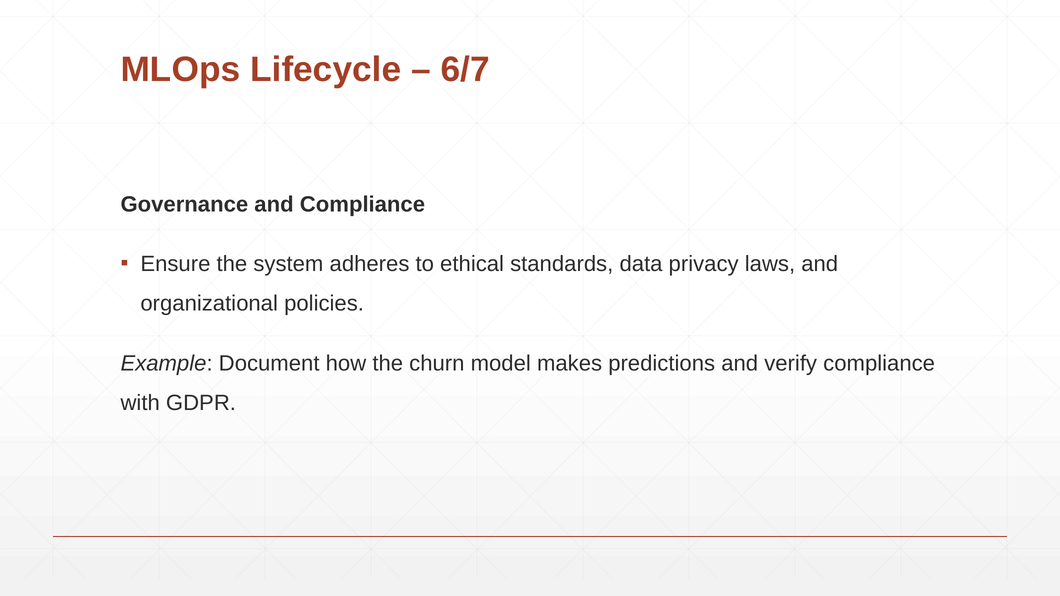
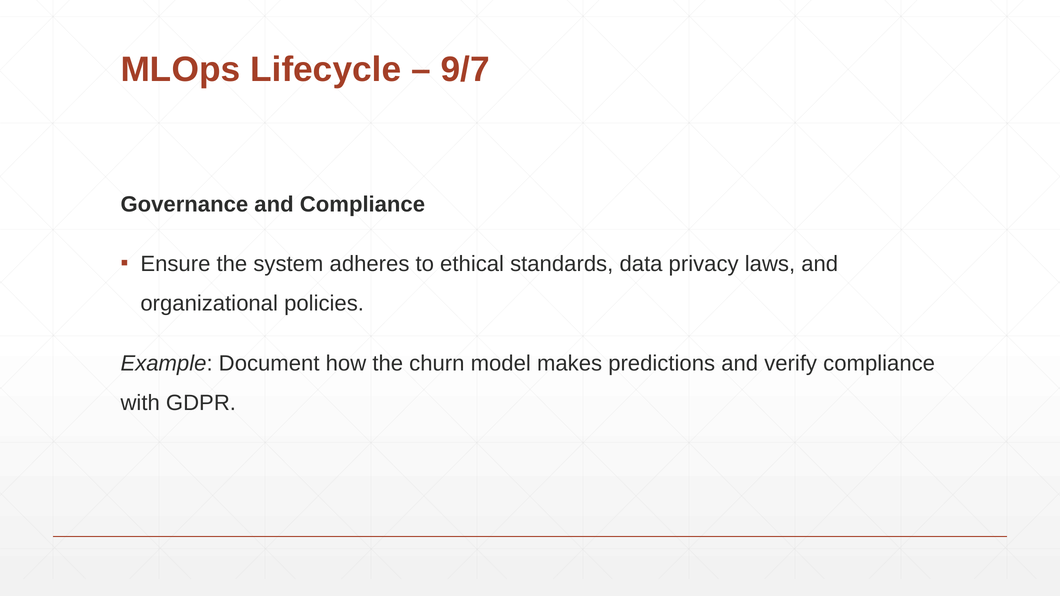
6/7: 6/7 -> 9/7 (465, 69)
